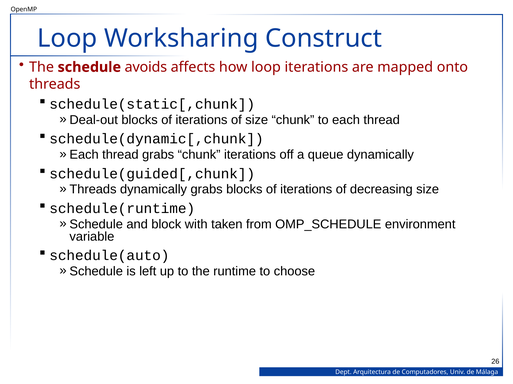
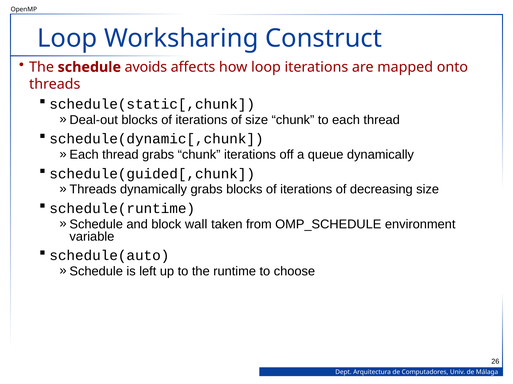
with: with -> wall (196, 225)
